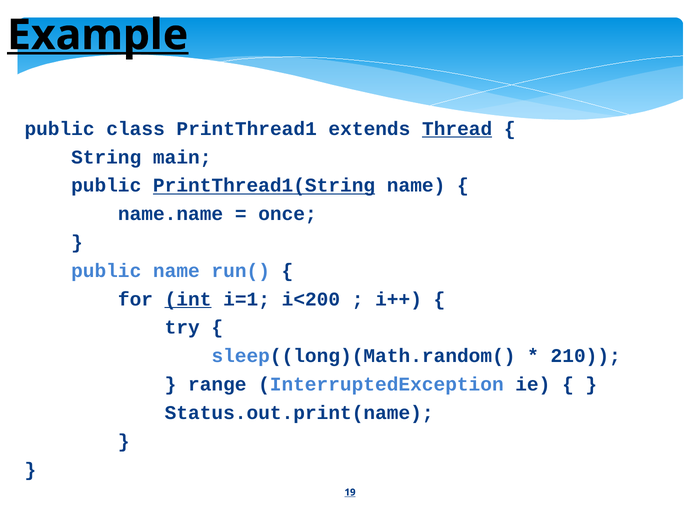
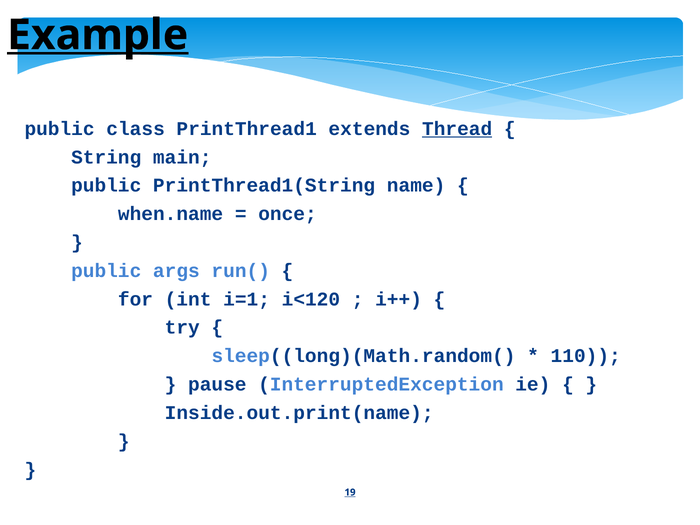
PrintThread1(String underline: present -> none (264, 186)
name.name: name.name -> when.name (171, 214)
public name: name -> args (176, 271)
int underline: present -> none (188, 299)
i<200: i<200 -> i<120 (311, 299)
210: 210 -> 110 (586, 356)
range: range -> pause (217, 384)
Status.out.print(name: Status.out.print(name -> Inside.out.print(name (299, 413)
